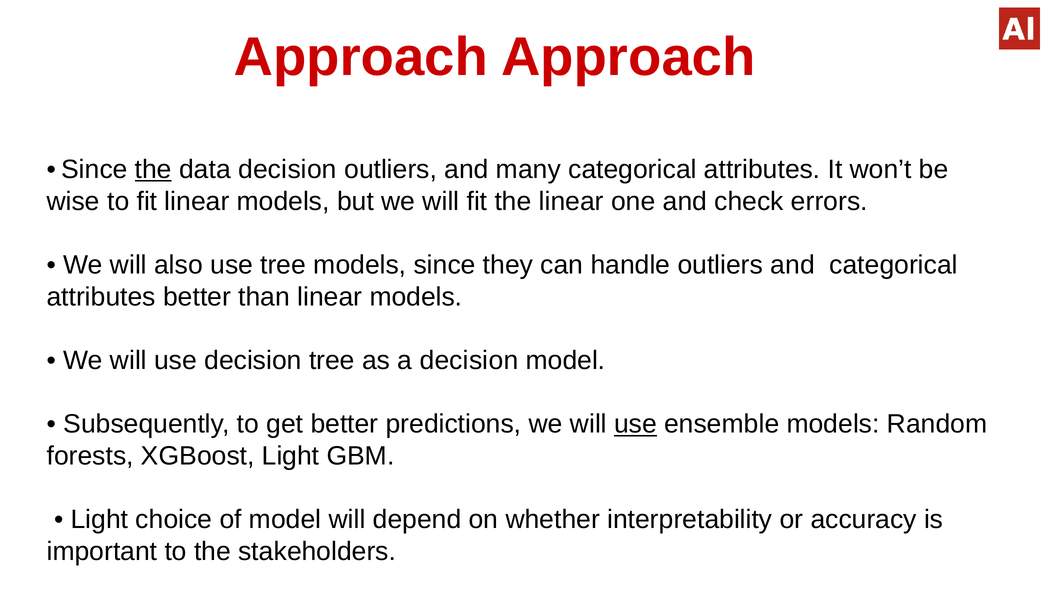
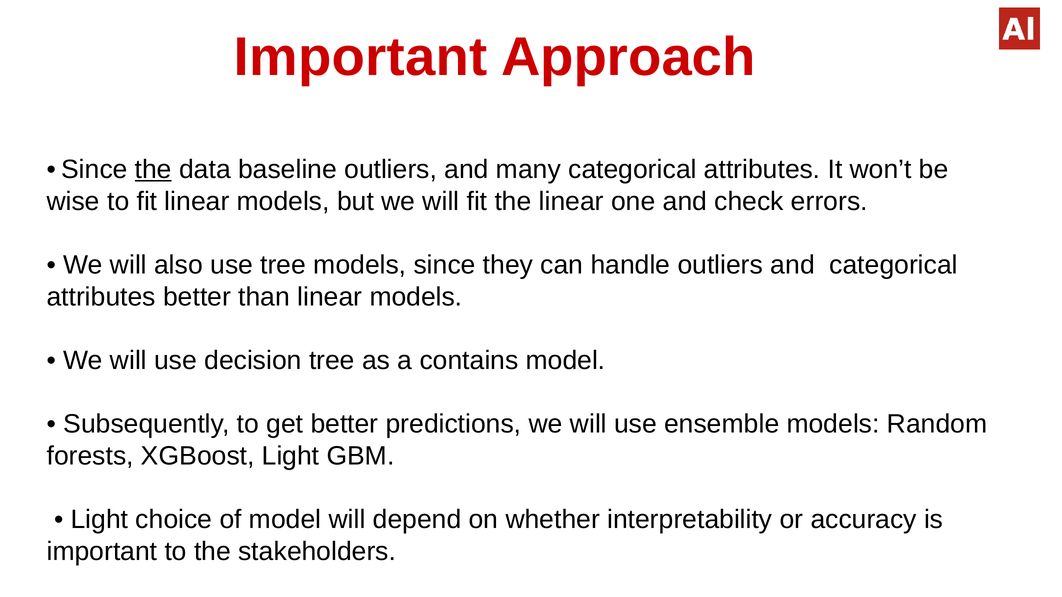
Approach: Approach -> Important (361, 57)
data decision: decision -> baseline (288, 170)
a decision: decision -> contains (469, 361)
use underline: present -> none (635, 424)
